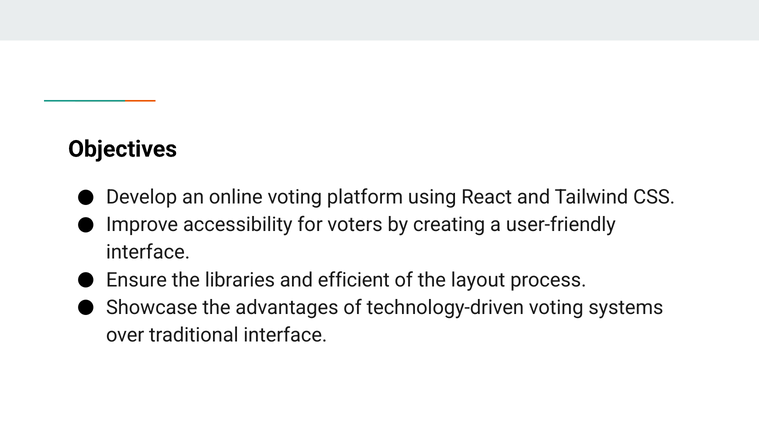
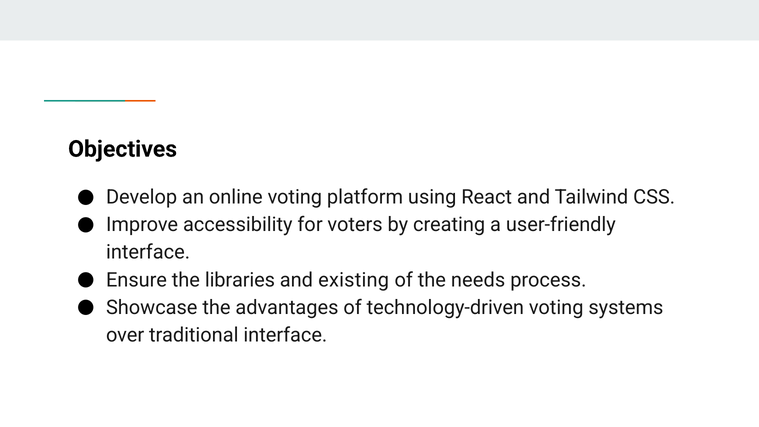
efficient: efficient -> existing (354, 280)
layout: layout -> needs (478, 280)
